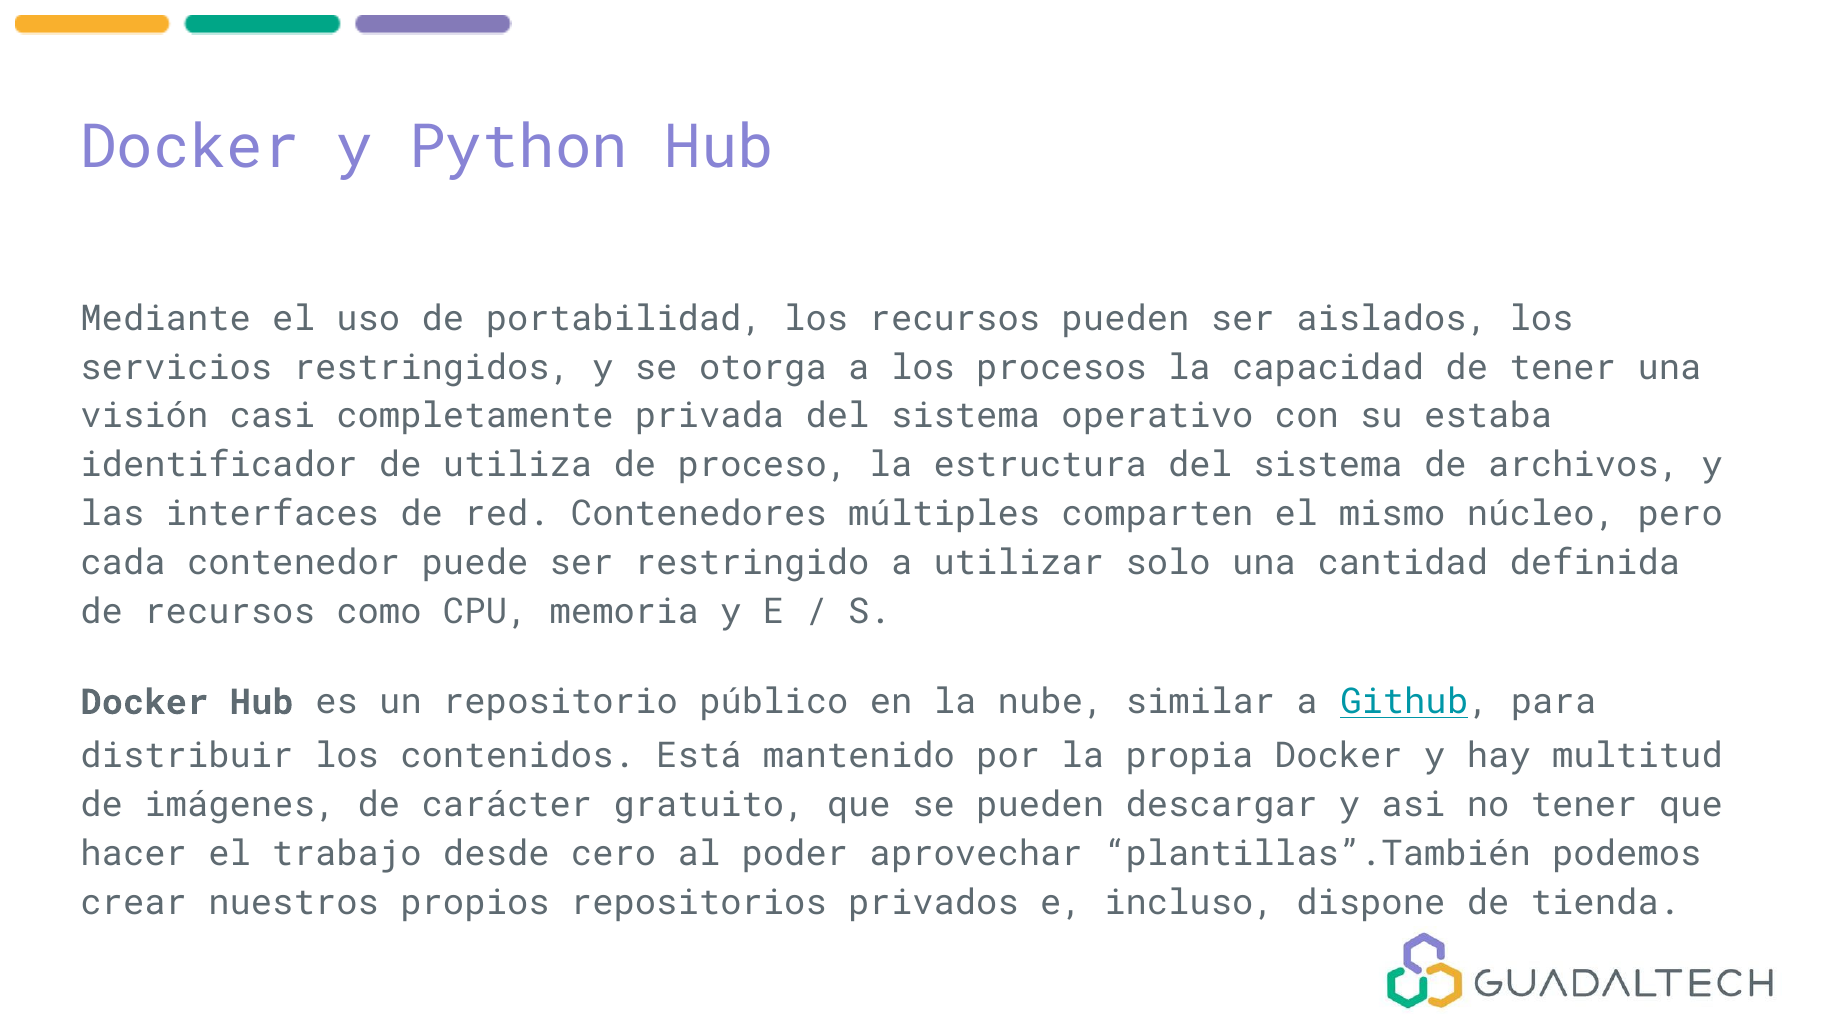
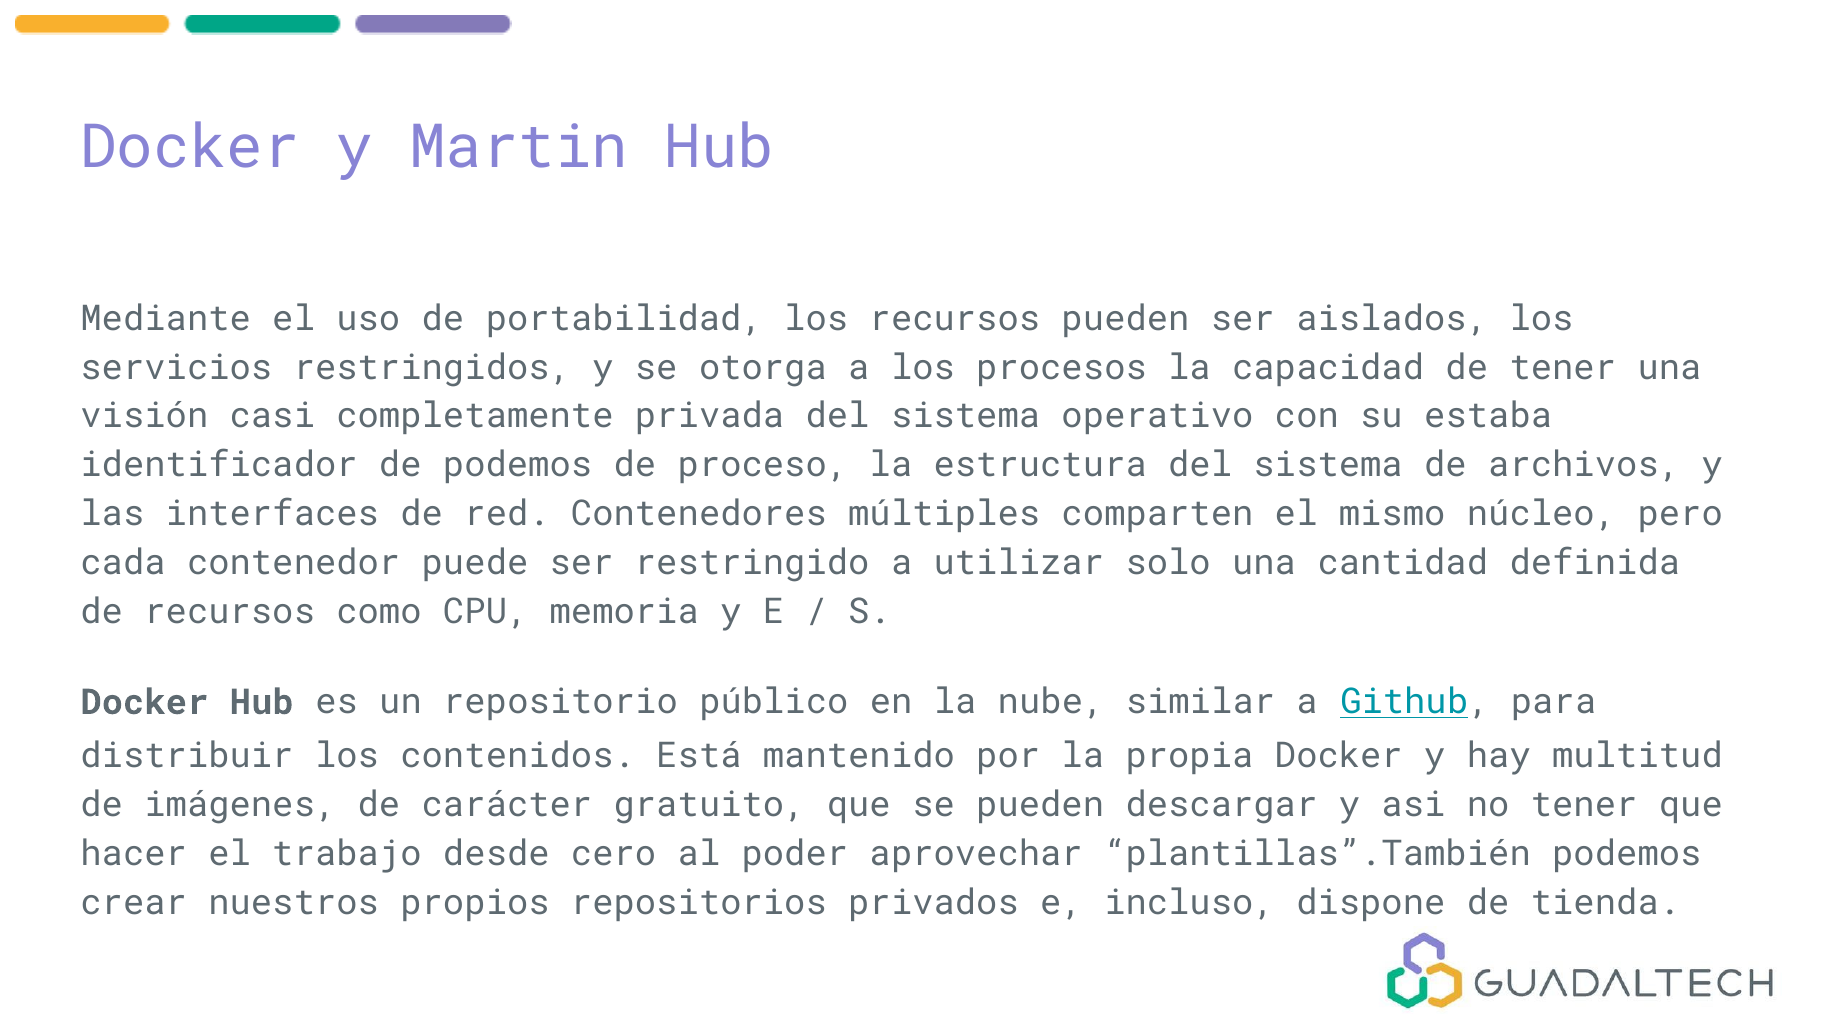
Python: Python -> Martin (519, 148)
de utiliza: utiliza -> podemos (518, 465)
